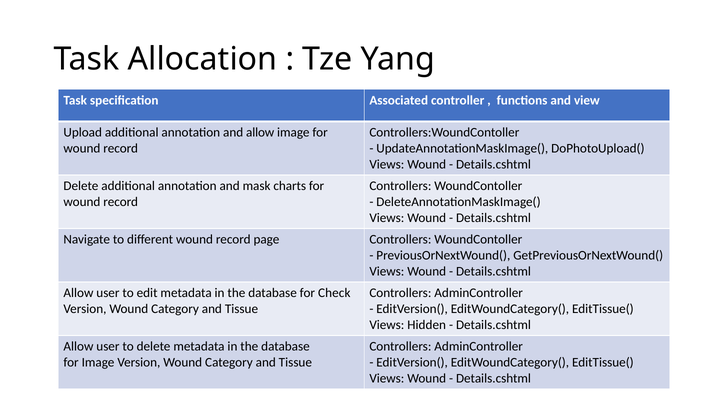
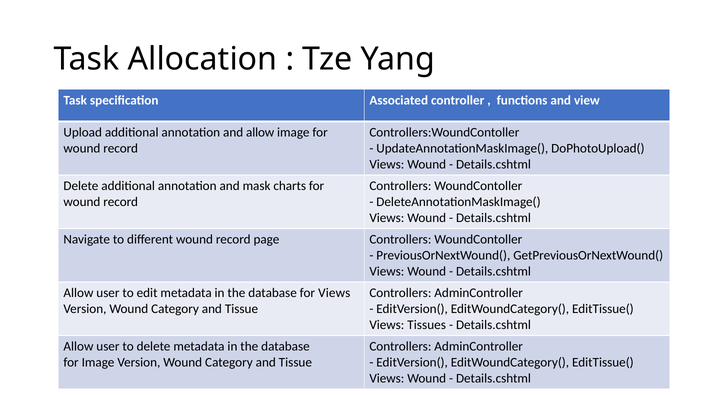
for Check: Check -> Views (334, 293)
Hidden: Hidden -> Tissues (427, 325)
